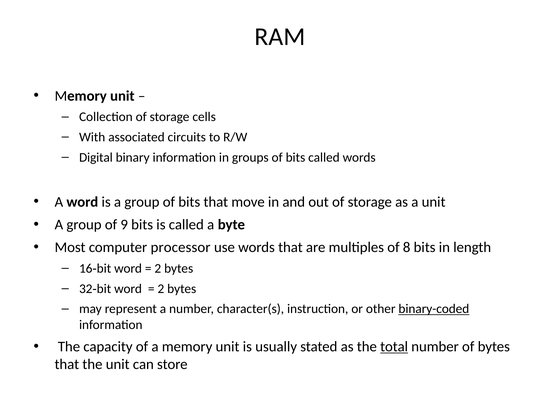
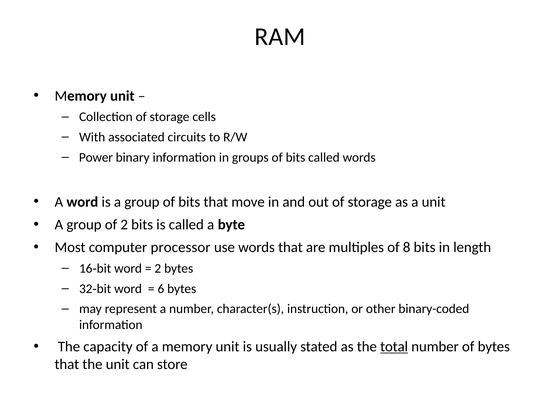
Digital: Digital -> Power (96, 157)
of 9: 9 -> 2 (124, 225)
2: 2 -> 6 (161, 289)
binary-coded underline: present -> none (434, 309)
